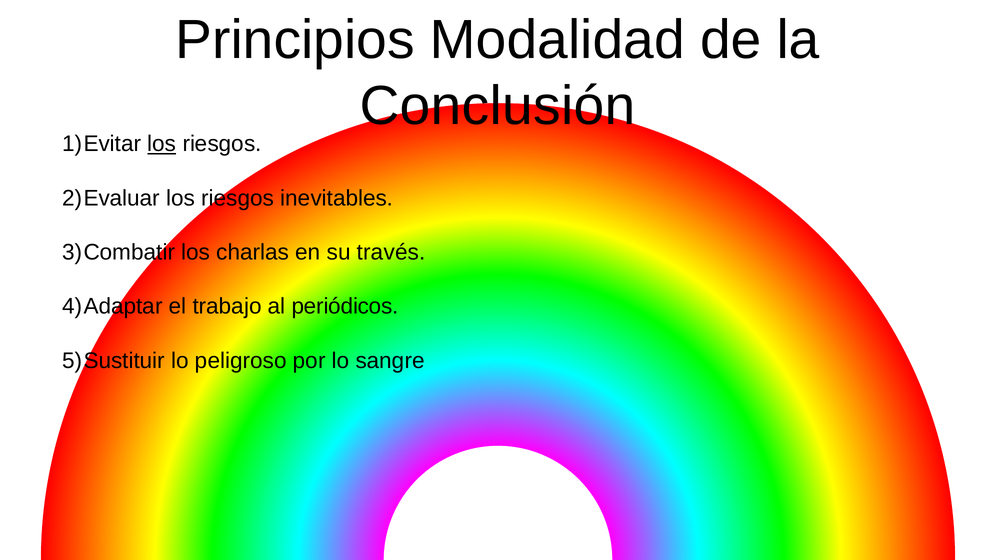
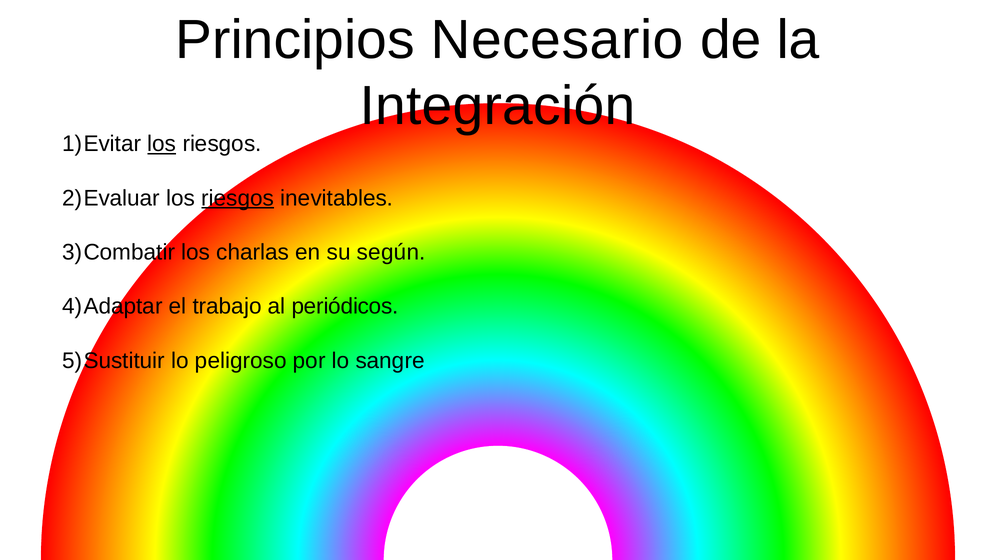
Modalidad: Modalidad -> Necesario (557, 40)
Conclusión: Conclusión -> Integración (498, 106)
riesgos underline: none -> present (238, 198)
través: través -> según (391, 252)
